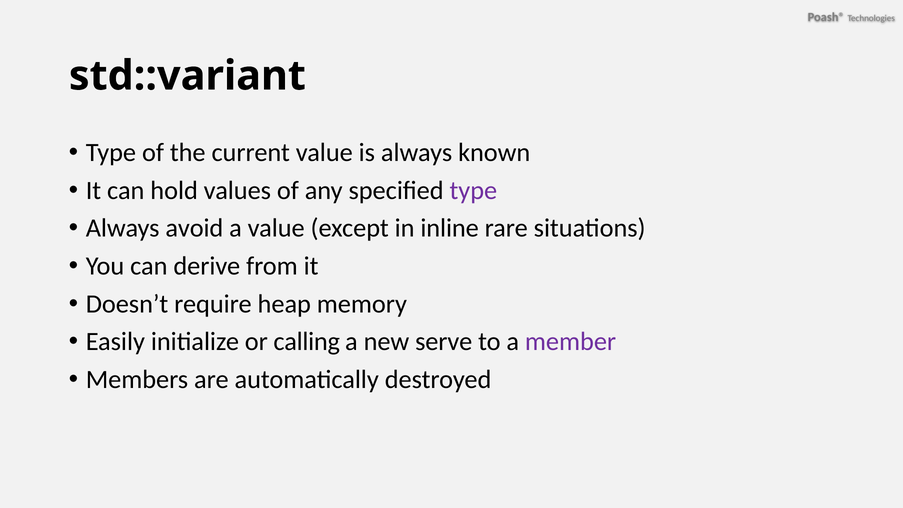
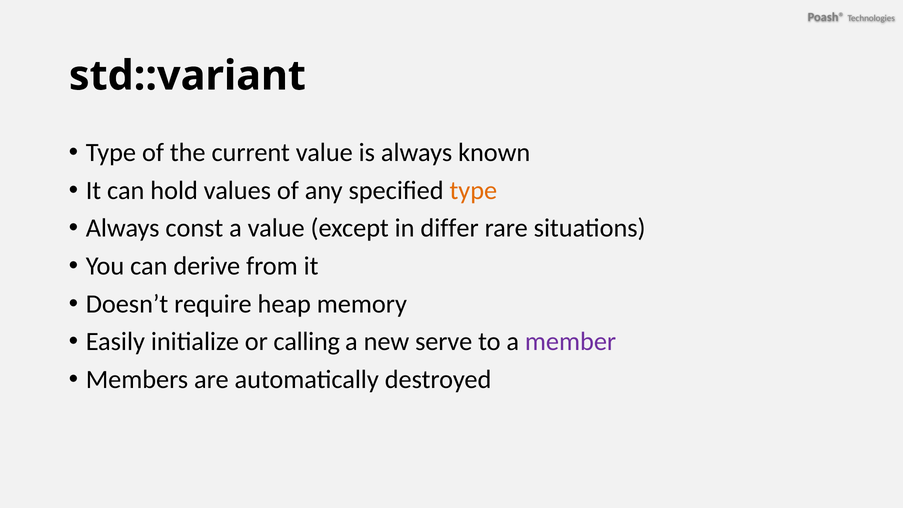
type colour: purple -> orange (473, 190)
avoid: avoid -> const (194, 228)
inline: inline -> differ (450, 228)
